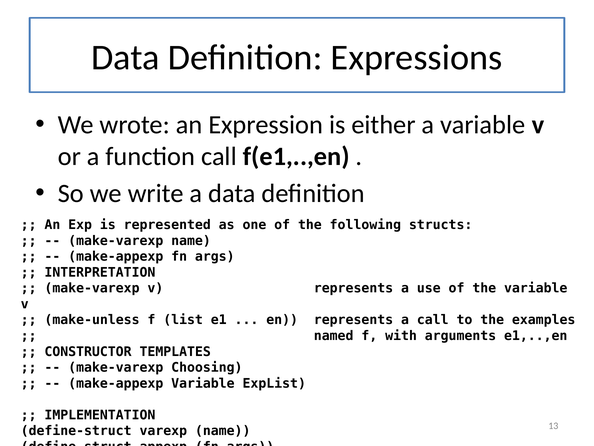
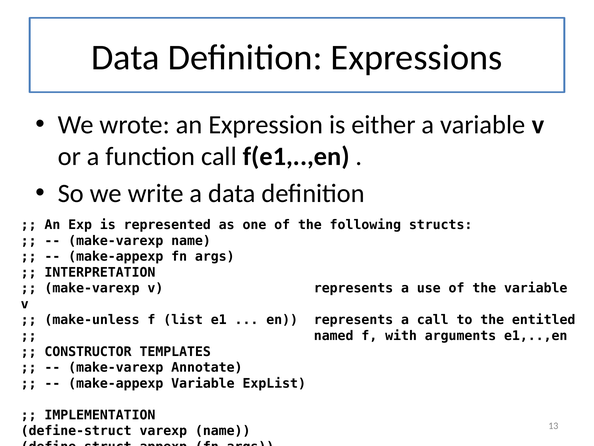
examples: examples -> entitled (544, 320)
Choosing: Choosing -> Annotate (207, 367)
